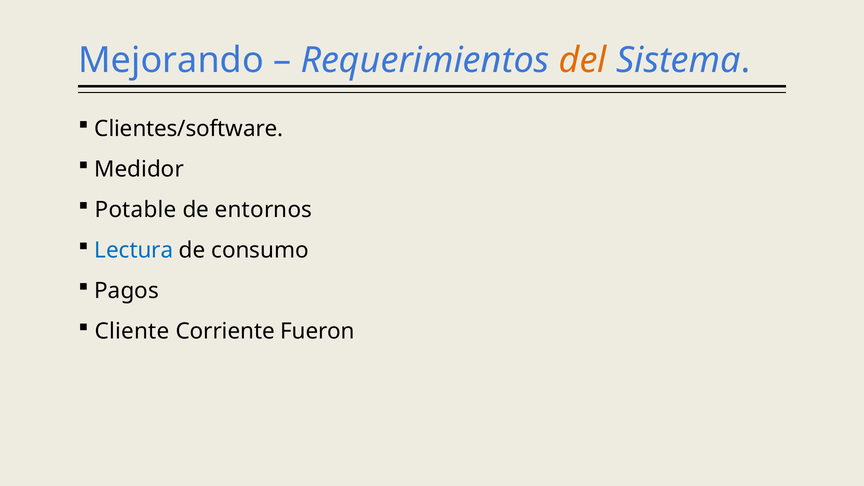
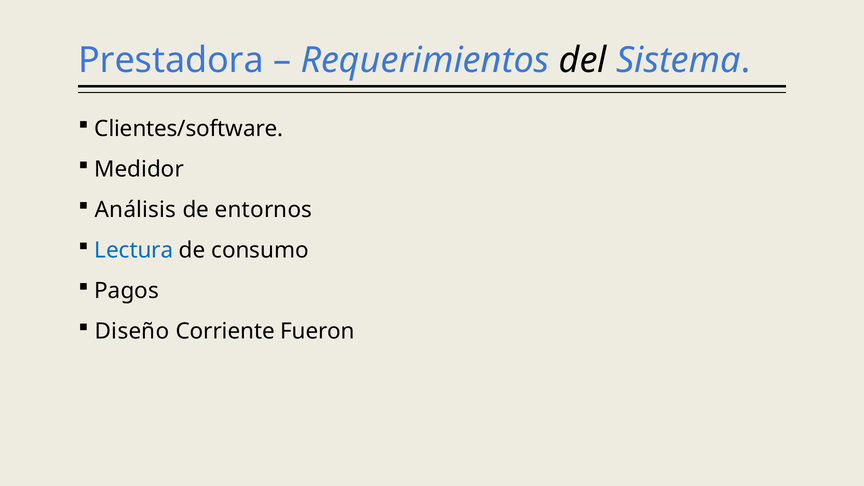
Mejorando: Mejorando -> Prestadora (171, 60)
del colour: orange -> black (583, 60)
Potable: Potable -> Análisis (136, 210)
Cliente: Cliente -> Diseño (132, 331)
